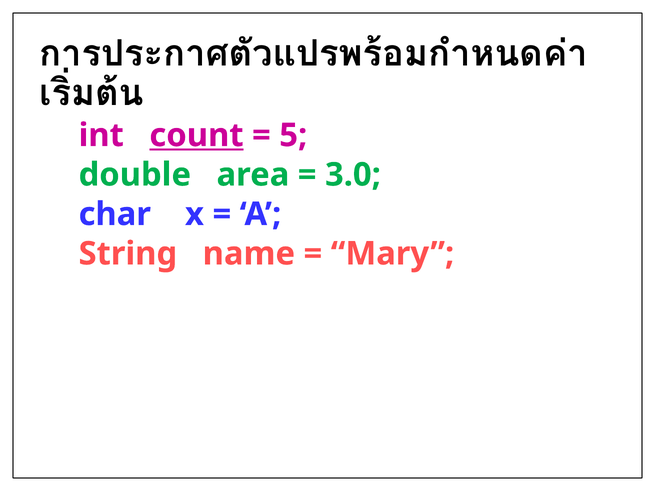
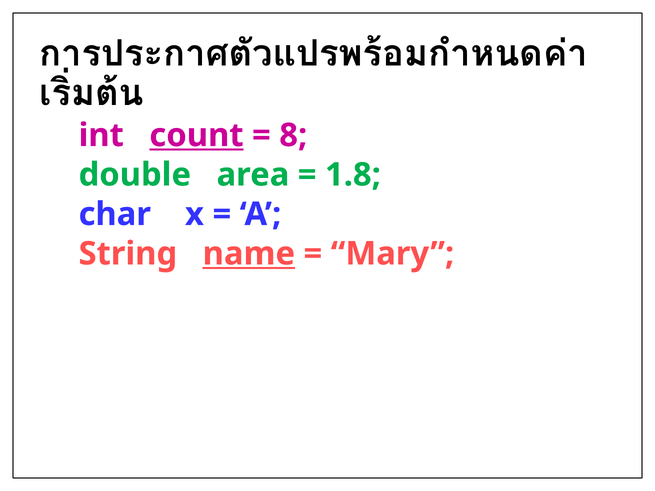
5: 5 -> 8 (293, 135)
3.0: 3.0 -> 1.8 (353, 175)
name underline: none -> present (249, 254)
